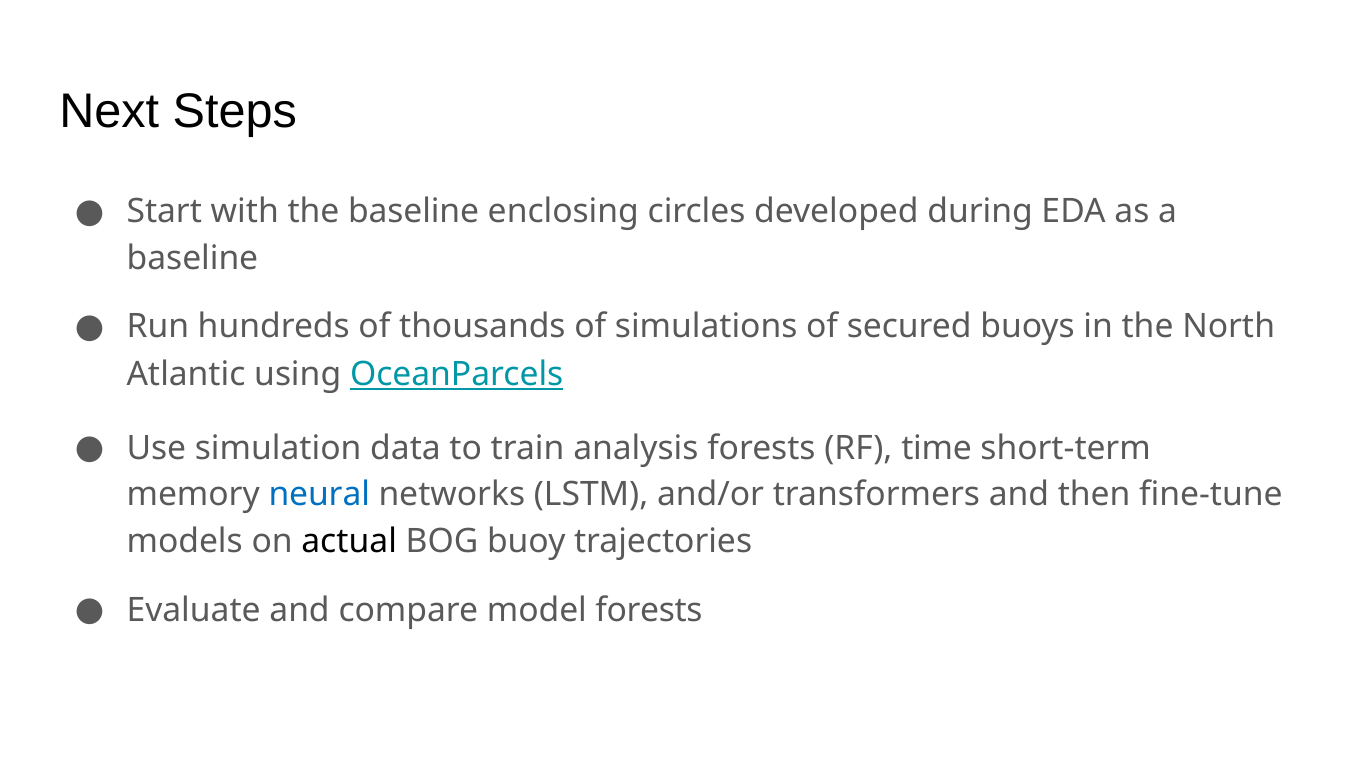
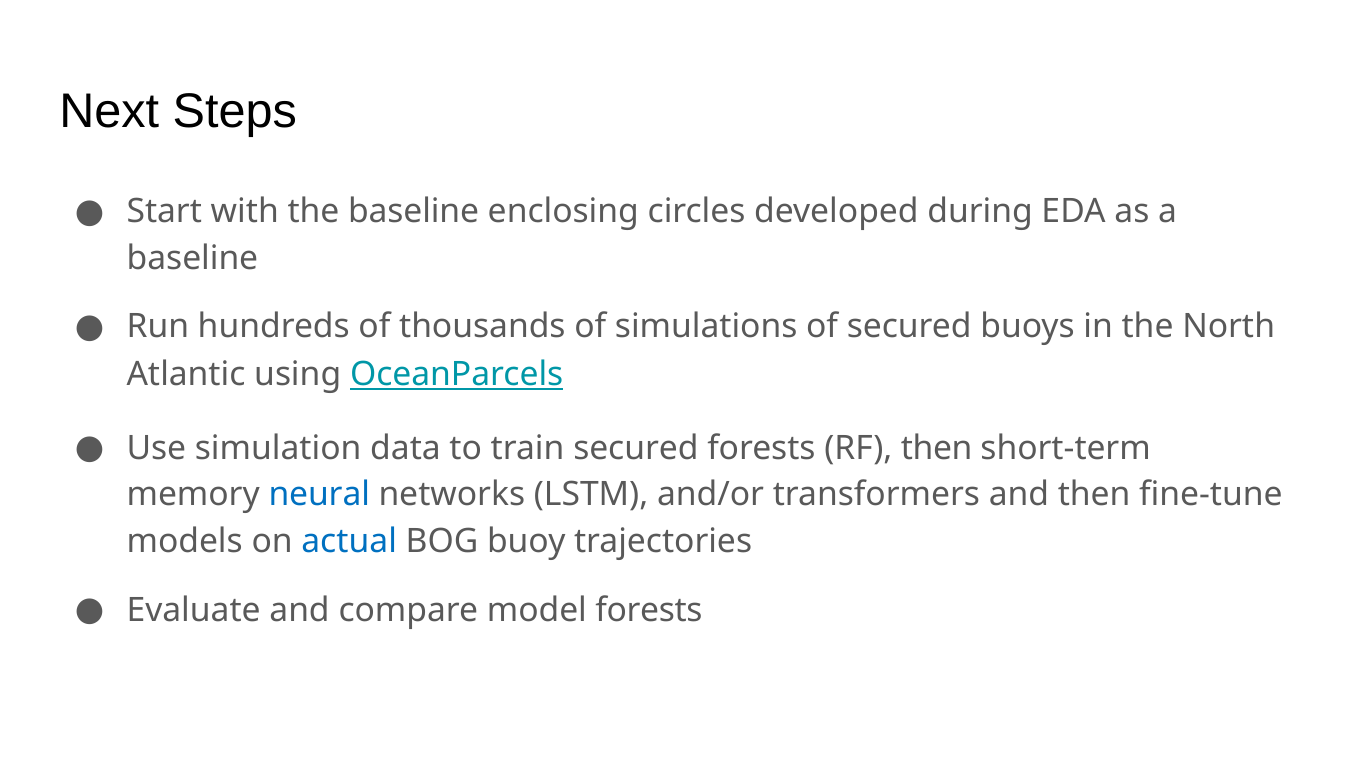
train analysis: analysis -> secured (636, 448)
RF time: time -> then (937, 448)
actual colour: black -> blue (349, 541)
